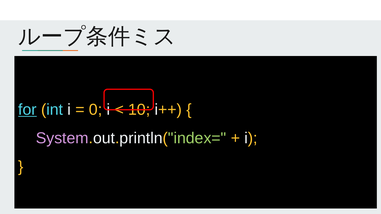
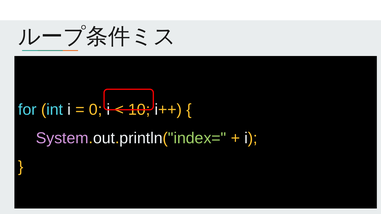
for underline: present -> none (27, 110)
